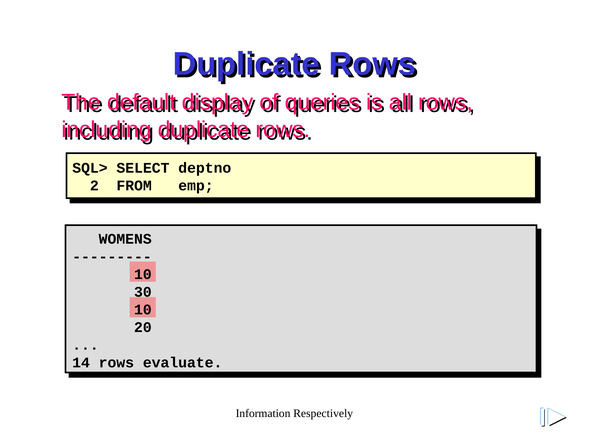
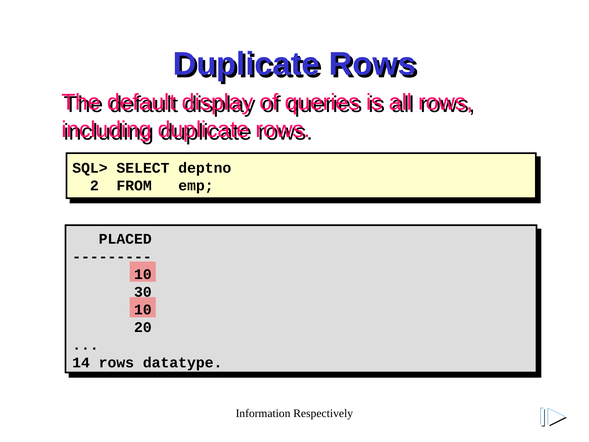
WOMENS: WOMENS -> PLACED (125, 239)
evaluate: evaluate -> datatype (183, 362)
